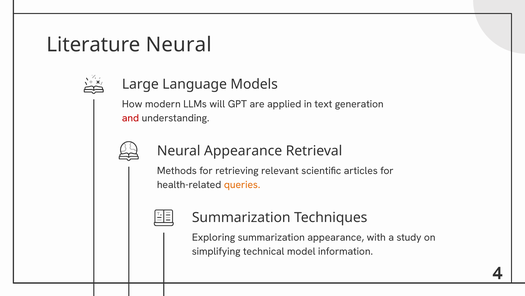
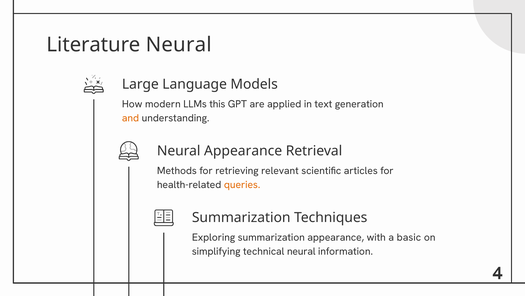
will: will -> this (217, 104)
and colour: red -> orange (130, 118)
study: study -> basic (409, 237)
technical model: model -> neural (301, 251)
